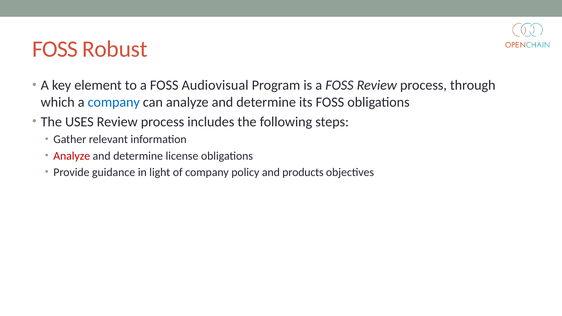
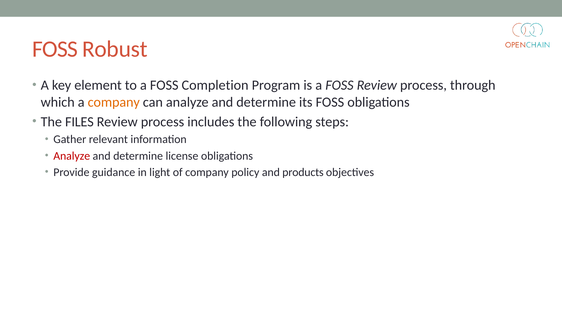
Audiovisual: Audiovisual -> Completion (215, 85)
company colour: blue -> orange (114, 102)
USES: USES -> FILES (79, 122)
